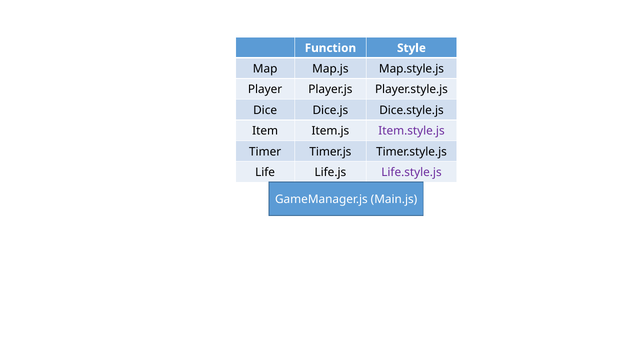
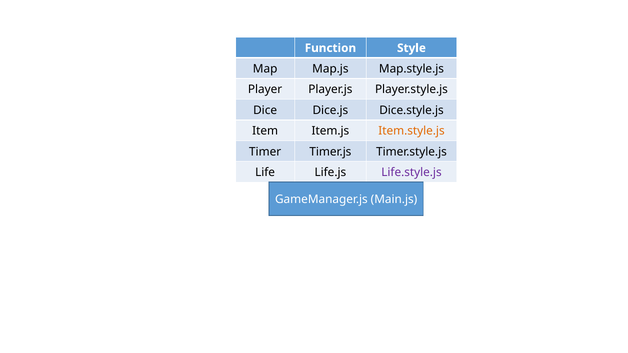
Item.style.js colour: purple -> orange (411, 131)
